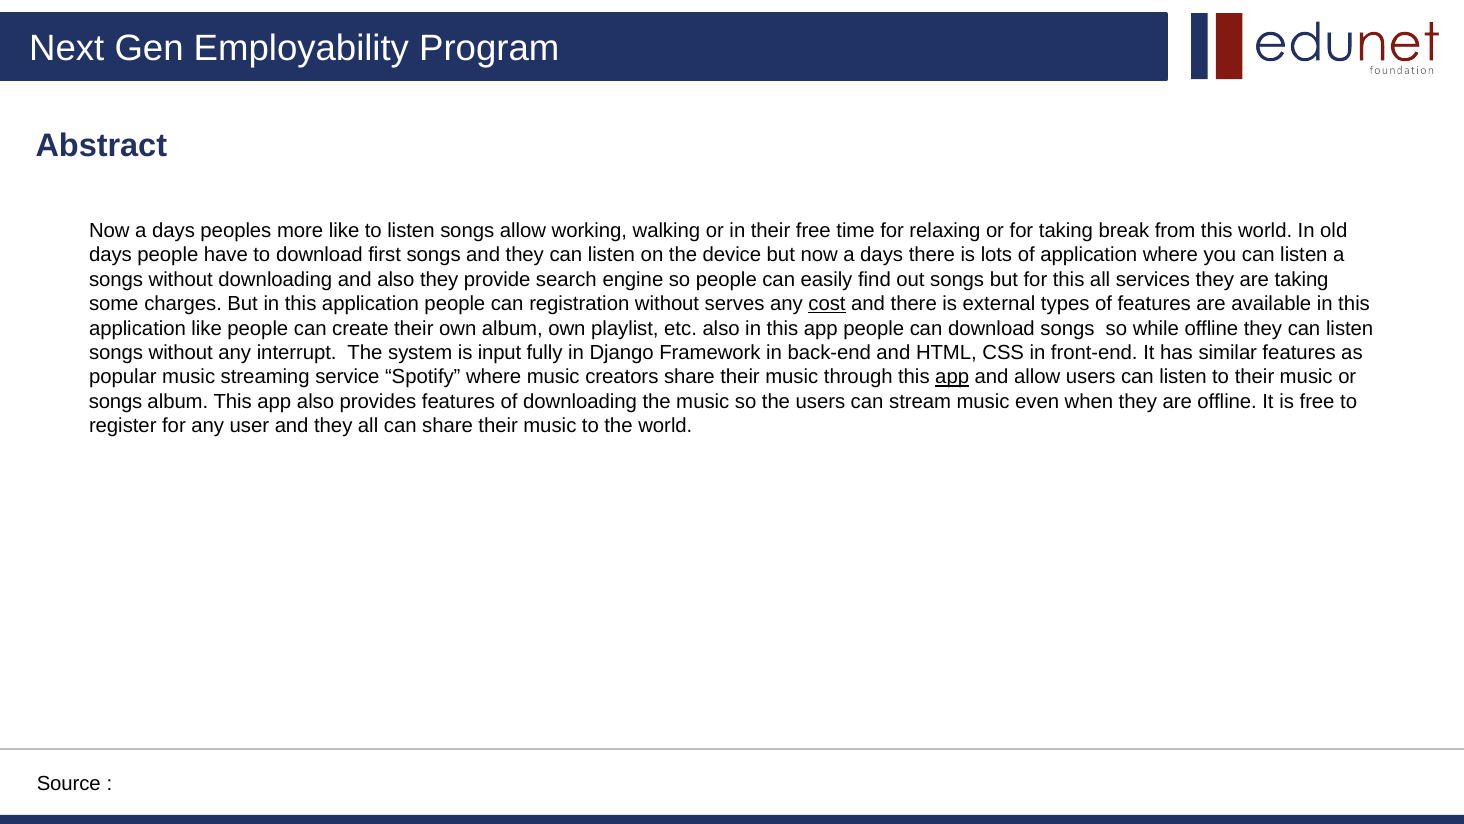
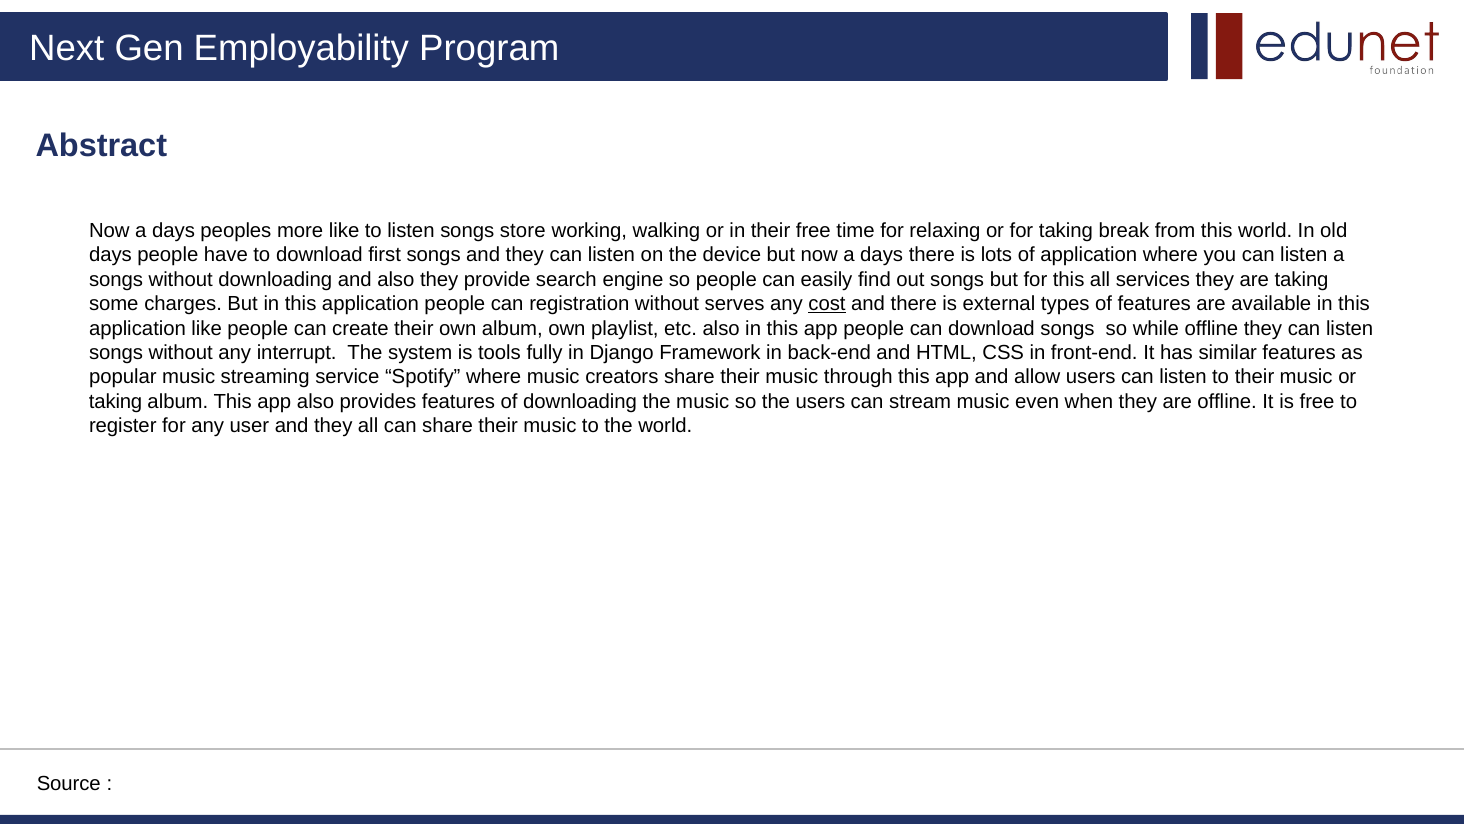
songs allow: allow -> store (523, 230)
input: input -> tools (499, 353)
app underline: present -> none (952, 377)
songs: songs -> taking (116, 401)
